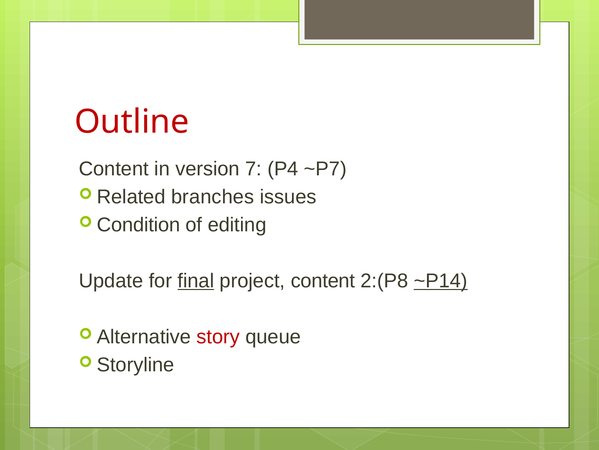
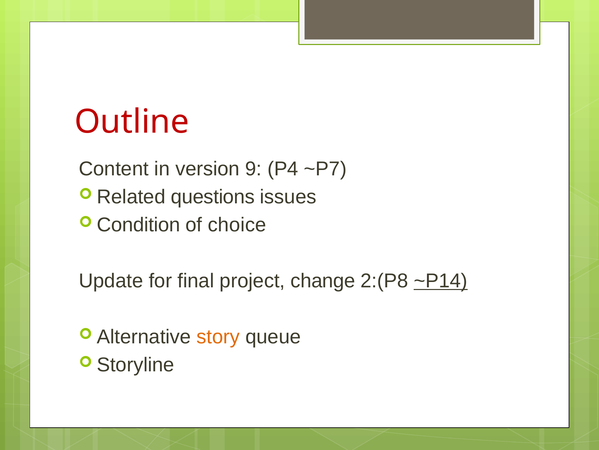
7: 7 -> 9 (254, 169)
branches: branches -> questions (213, 197)
editing: editing -> choice (237, 224)
final underline: present -> none (196, 280)
project content: content -> change (323, 280)
story colour: red -> orange (218, 336)
